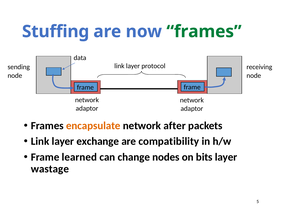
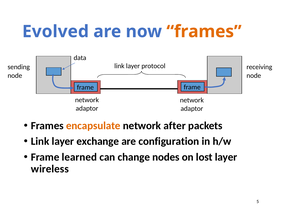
Stuffing: Stuffing -> Evolved (55, 31)
frames colour: green -> orange (204, 31)
compatibility: compatibility -> configuration (169, 141)
bits: bits -> lost (204, 157)
wastage: wastage -> wireless (50, 169)
